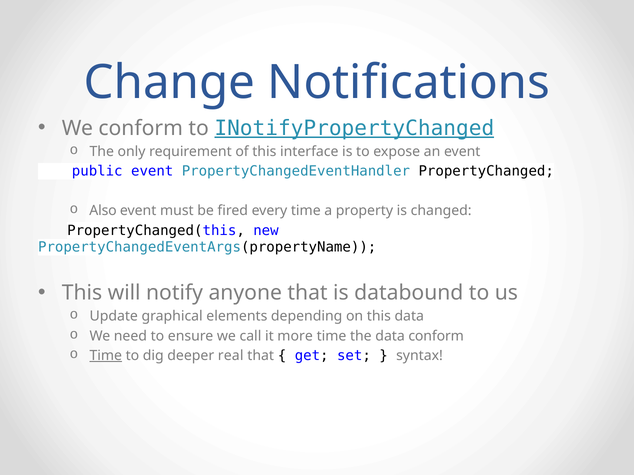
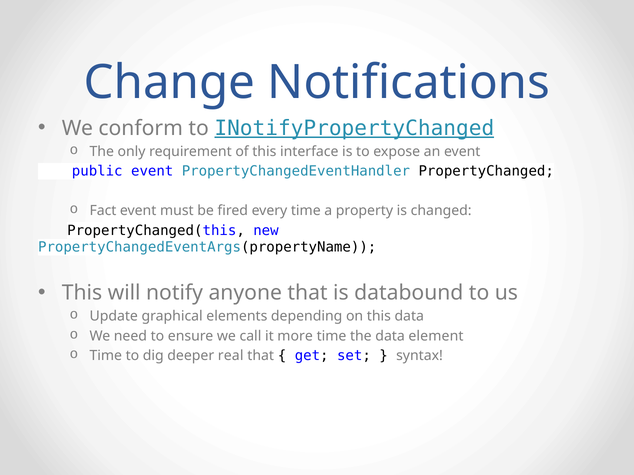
Also: Also -> Fact (103, 211)
data conform: conform -> element (436, 336)
Time underline: present -> none (106, 356)
